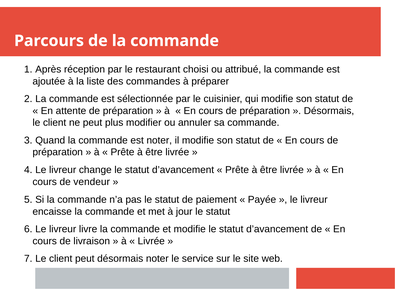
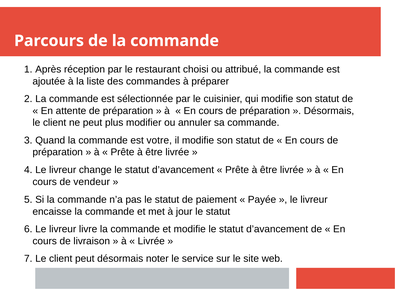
est noter: noter -> votre (159, 140)
